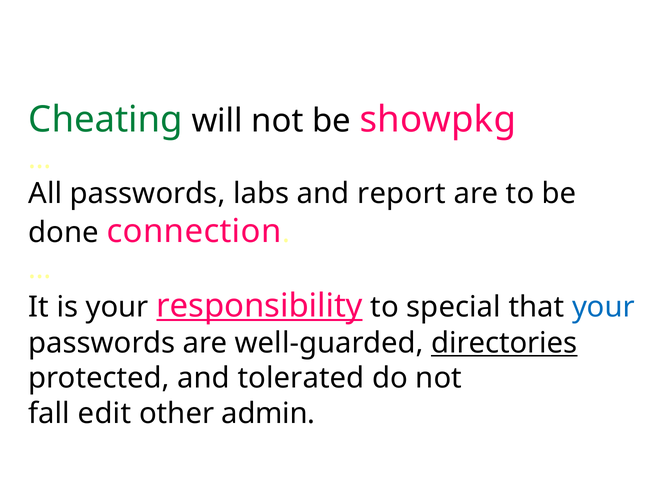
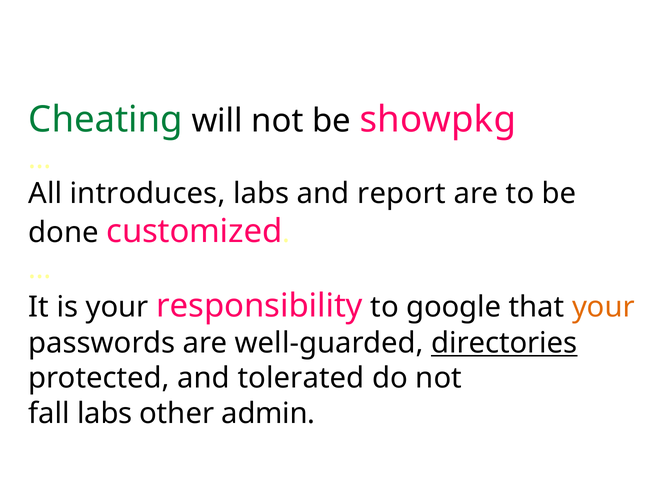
All passwords: passwords -> introduces (148, 194)
connection: connection -> customized (194, 232)
responsibility underline: present -> none (260, 306)
special: special -> google (454, 307)
your colour: blue -> orange (603, 307)
fall edit: edit -> labs (105, 414)
